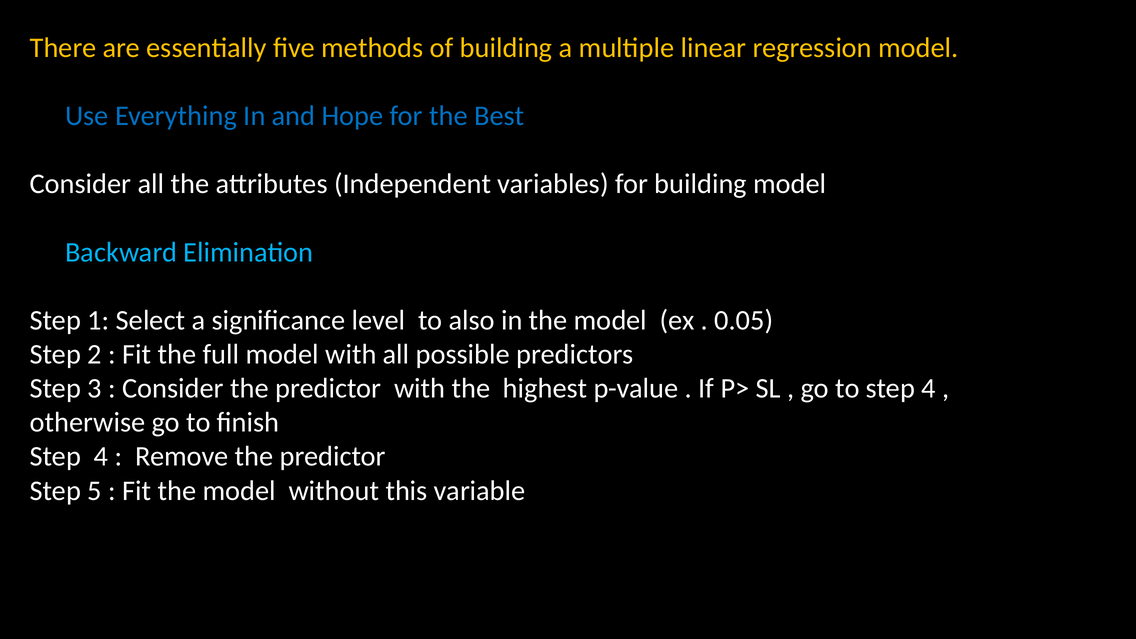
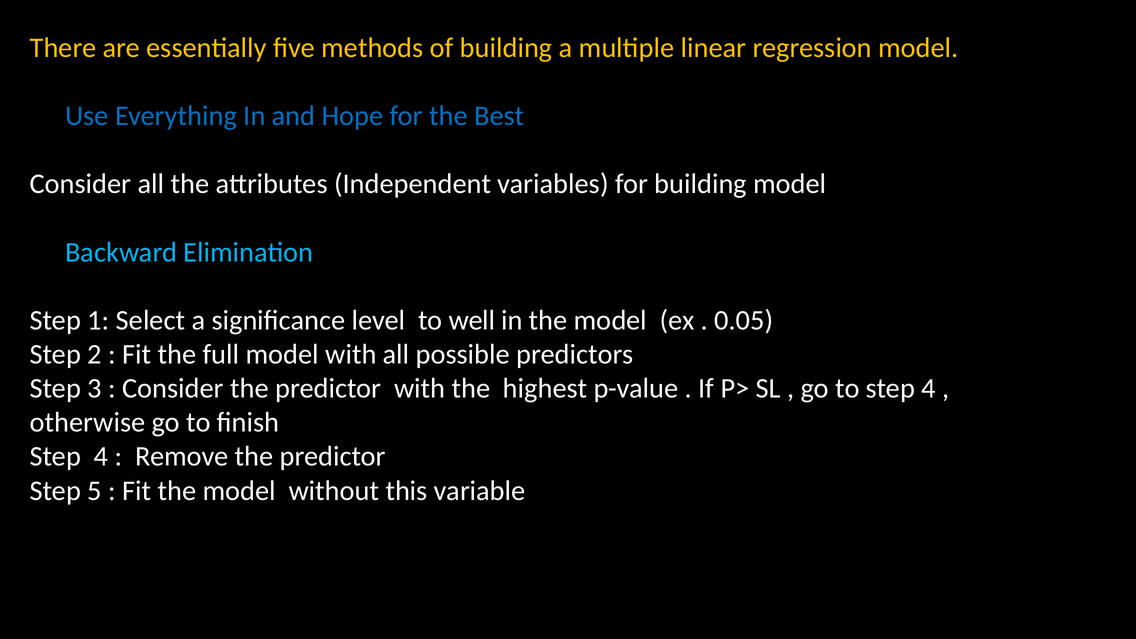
also: also -> well (472, 320)
